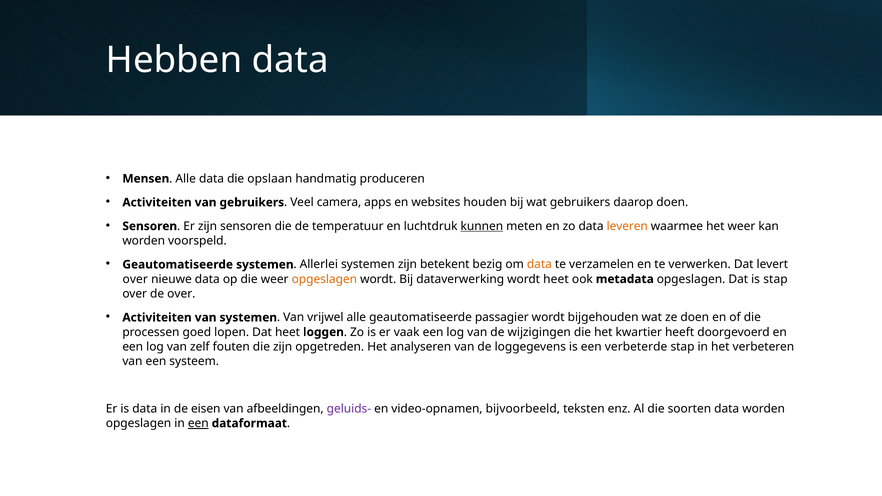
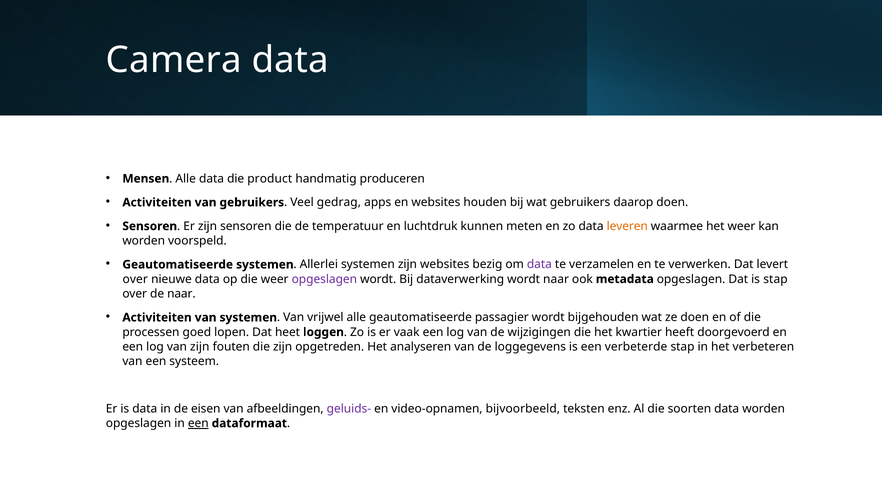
Hebben: Hebben -> Camera (174, 60)
opslaan: opslaan -> product (270, 179)
camera: camera -> gedrag (339, 202)
kunnen underline: present -> none (482, 226)
zijn betekent: betekent -> websites (445, 265)
data colour: orange -> purple (539, 265)
opgeslagen colour: orange -> purple (324, 279)
wordt heet: heet -> naar (556, 279)
de over: over -> naar (181, 294)
van zelf: zelf -> zijn (200, 347)
